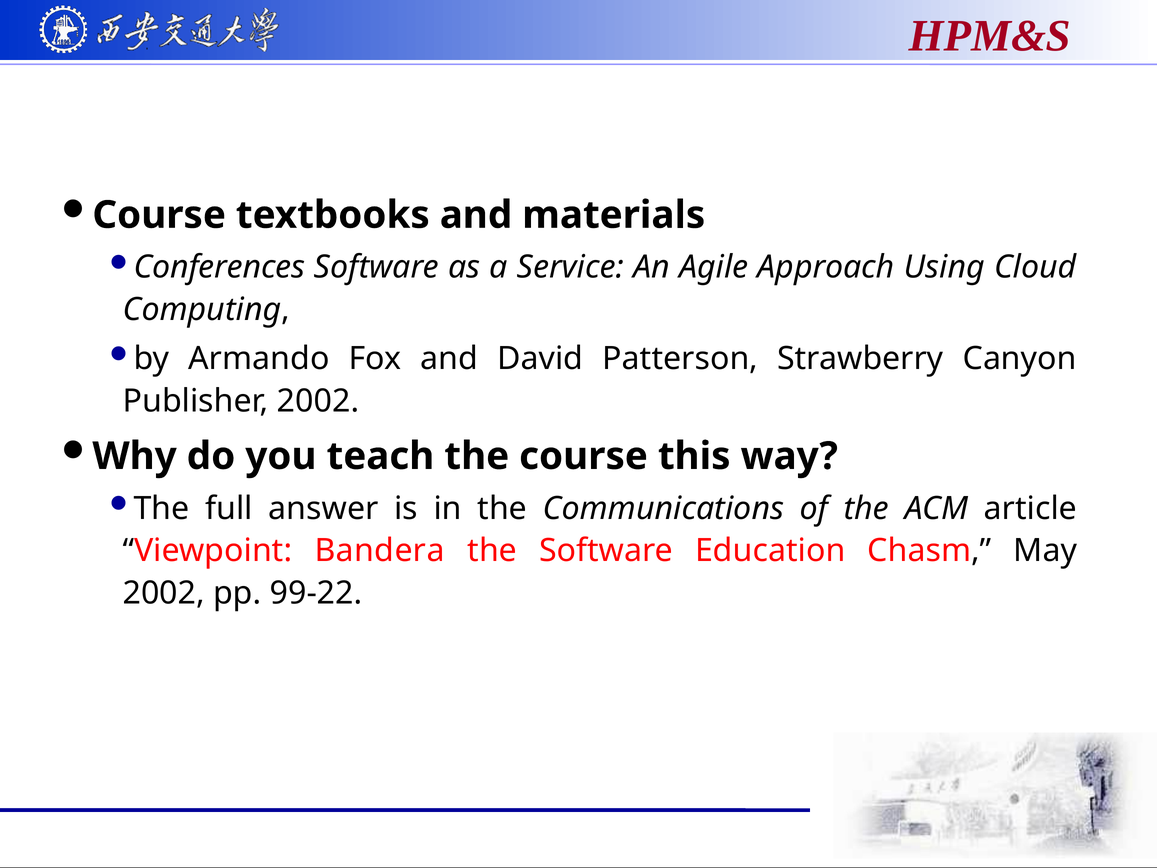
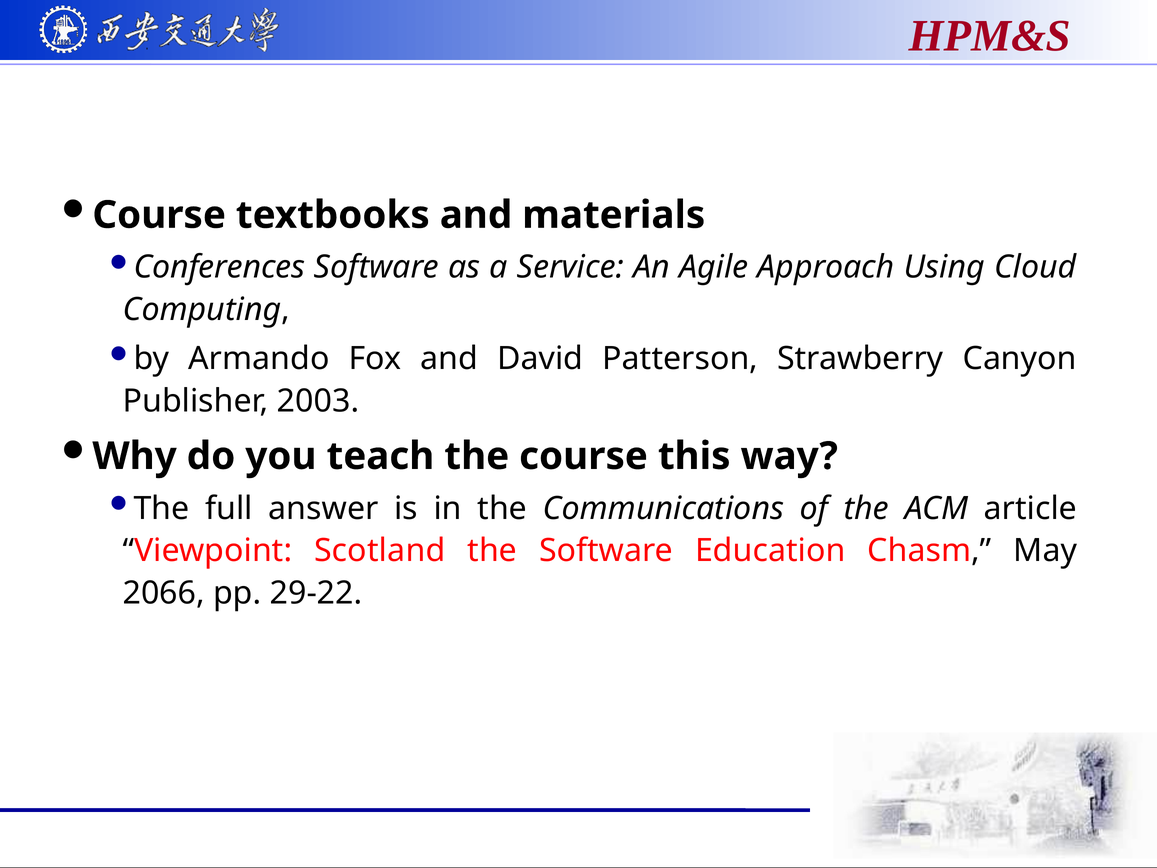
Publisher 2002: 2002 -> 2003 (318, 401)
Bandera: Bandera -> Scotland (380, 551)
2002: 2002 -> 2066 (164, 593)
99-22: 99-22 -> 29-22 (316, 593)
